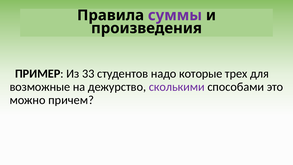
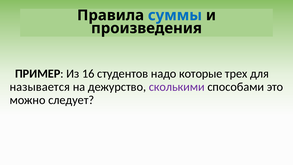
суммы colour: purple -> blue (175, 15)
33: 33 -> 16 (88, 74)
возможные: возможные -> называется (40, 87)
причем: причем -> следует (71, 100)
